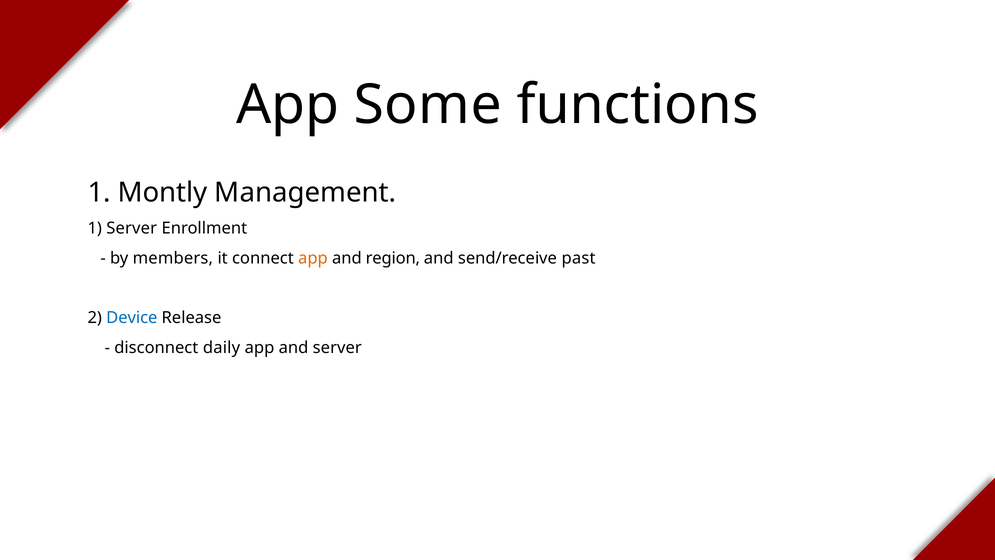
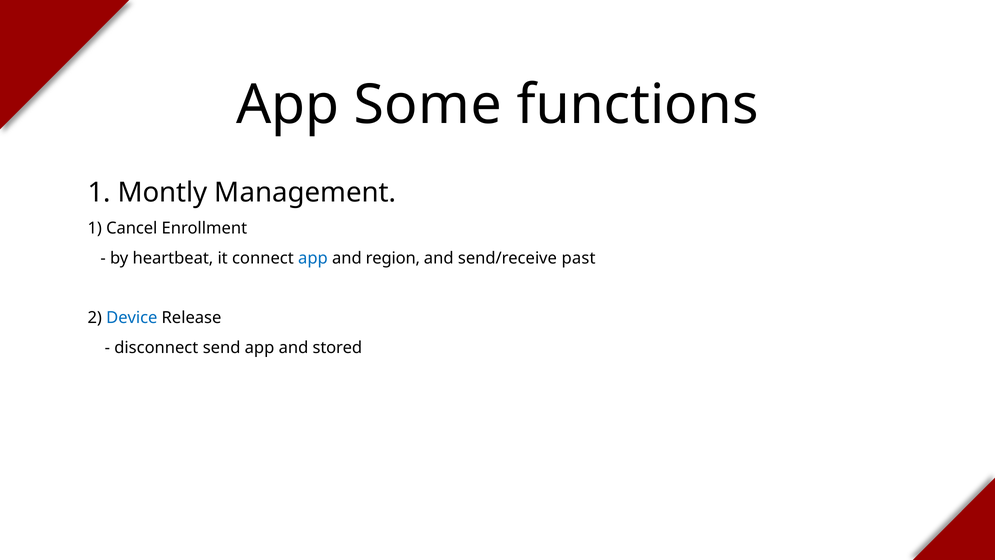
1 Server: Server -> Cancel (132, 228)
members: members -> heartbeat (173, 258)
app colour: orange -> blue (313, 258)
daily: daily -> send (222, 348)
and server: server -> stored (337, 348)
